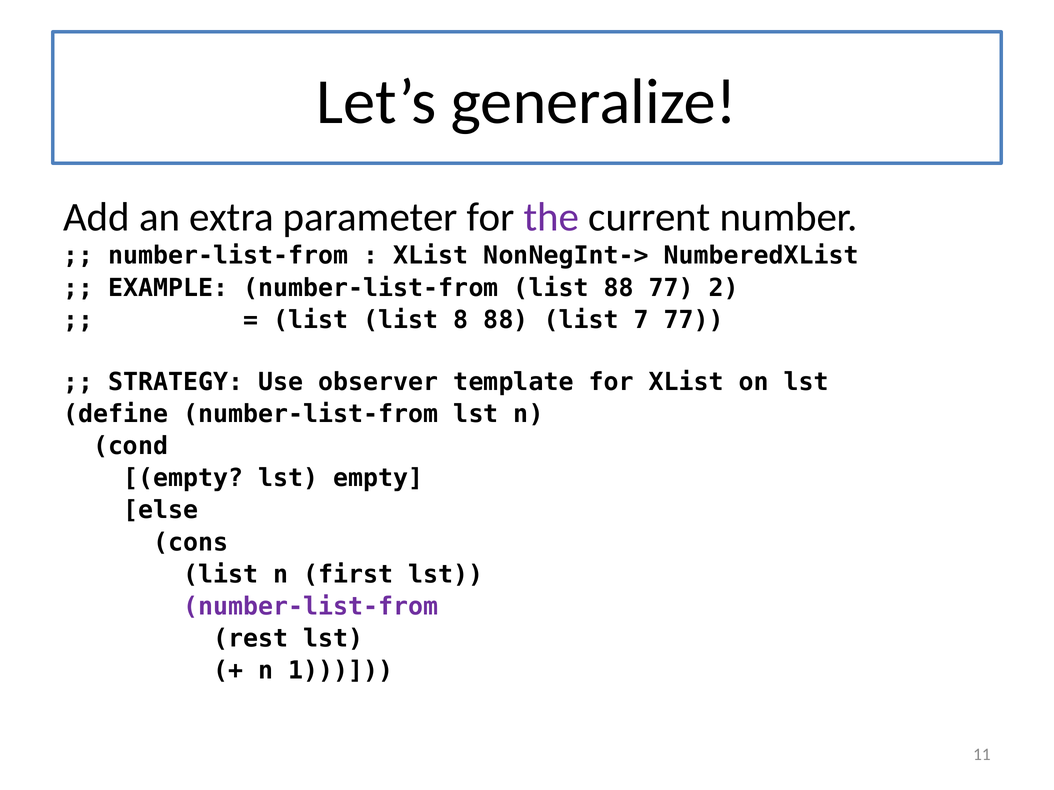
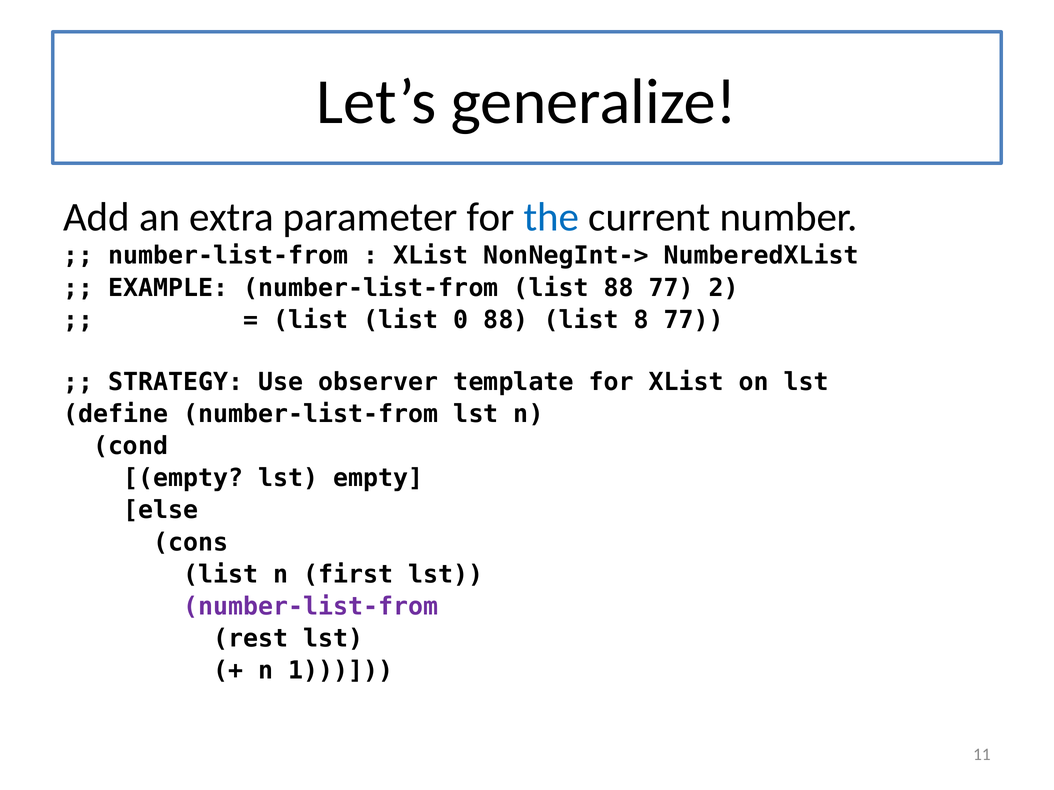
the colour: purple -> blue (551, 217)
8: 8 -> 0 (461, 320)
7: 7 -> 8 (641, 320)
